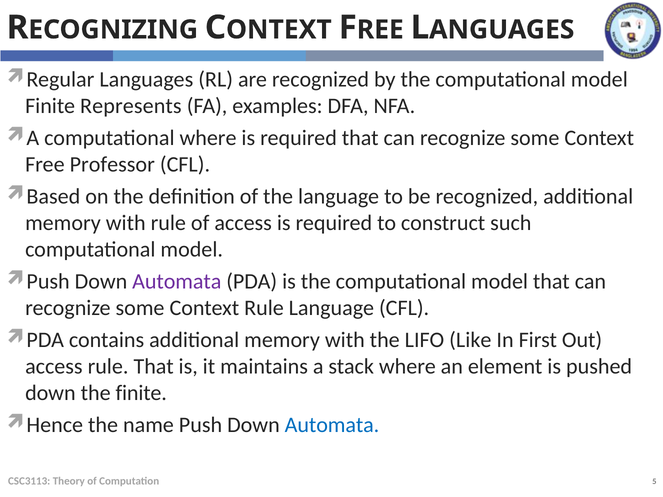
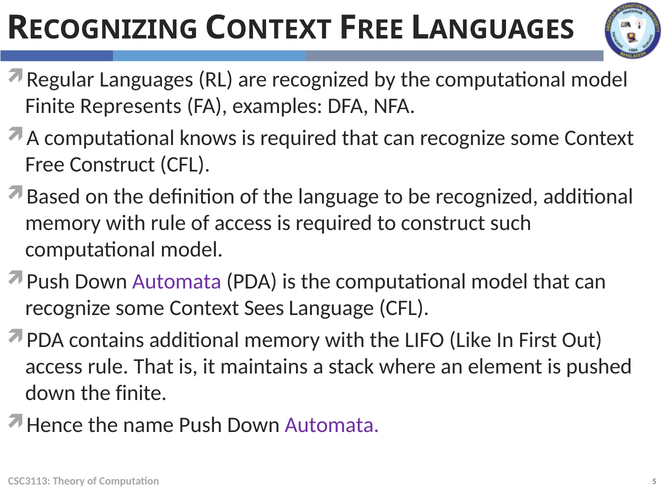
computational where: where -> knows (208, 138)
Free Professor: Professor -> Construct (112, 165)
Context Rule: Rule -> Sees (264, 308)
Automata colour: blue -> purple (332, 425)
